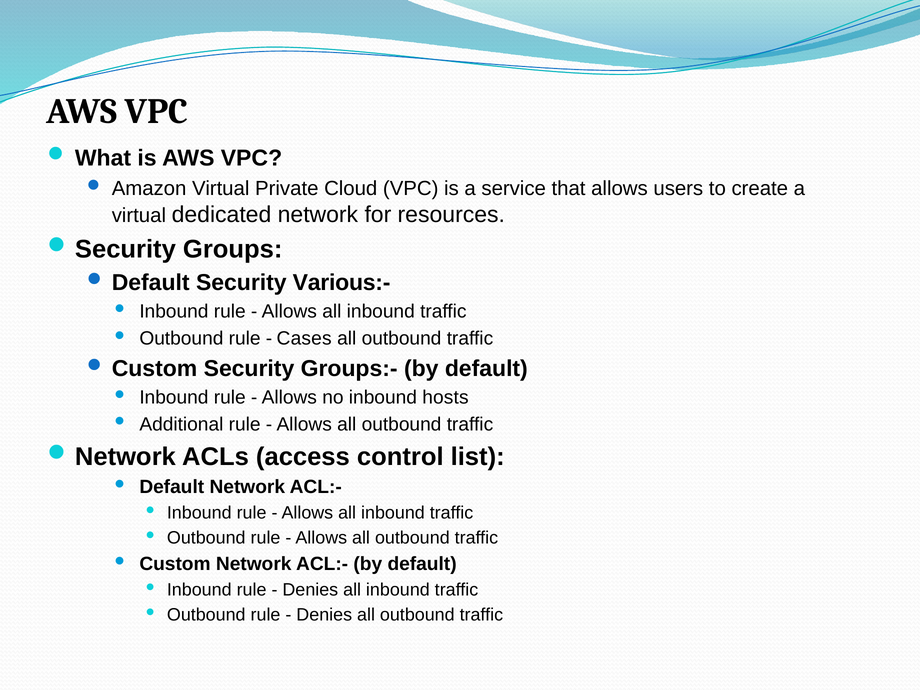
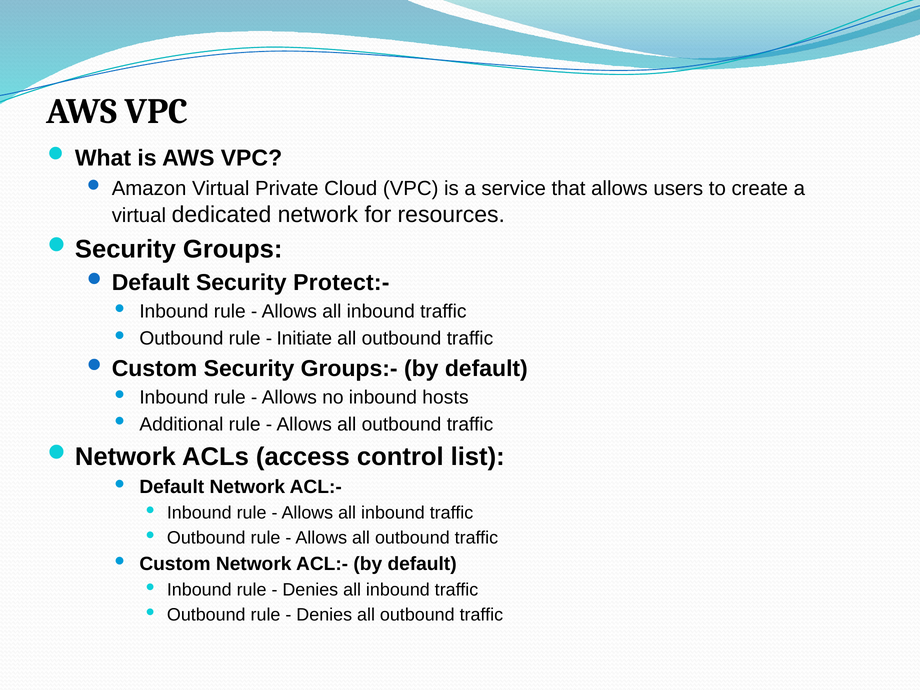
Various:-: Various:- -> Protect:- (341, 283)
Cases: Cases -> Initiate (304, 338)
